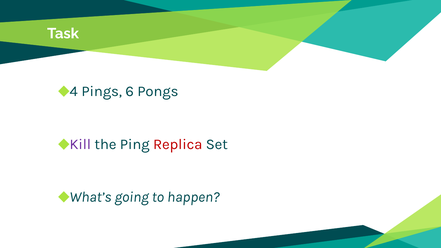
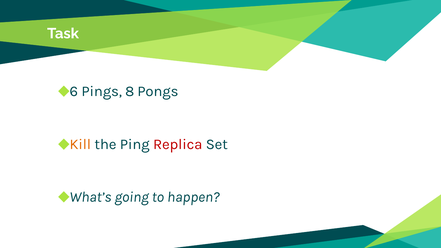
4: 4 -> 6 (74, 91)
6: 6 -> 8 (130, 91)
Kill colour: purple -> orange (80, 144)
